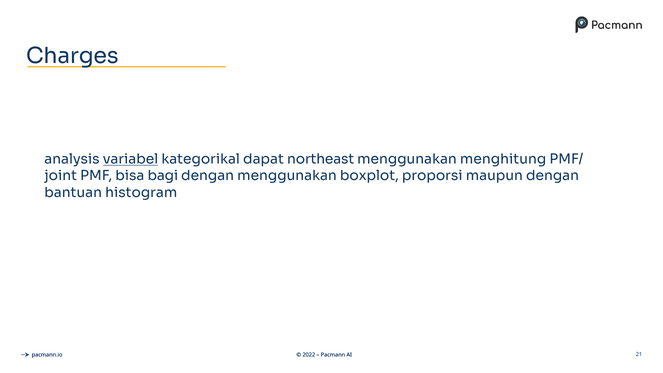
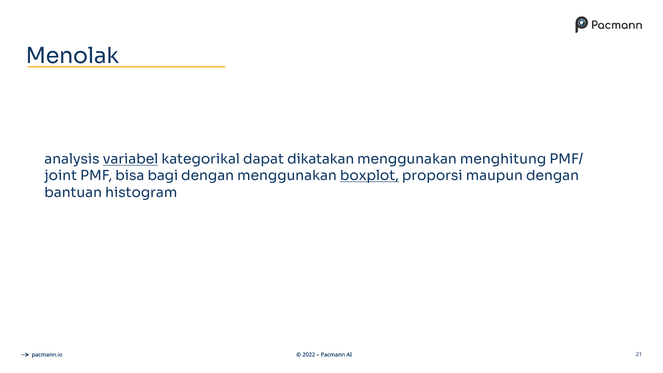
Charges: Charges -> Menolak (72, 56)
northeast: northeast -> dikatakan (321, 159)
boxplot underline: none -> present (369, 176)
